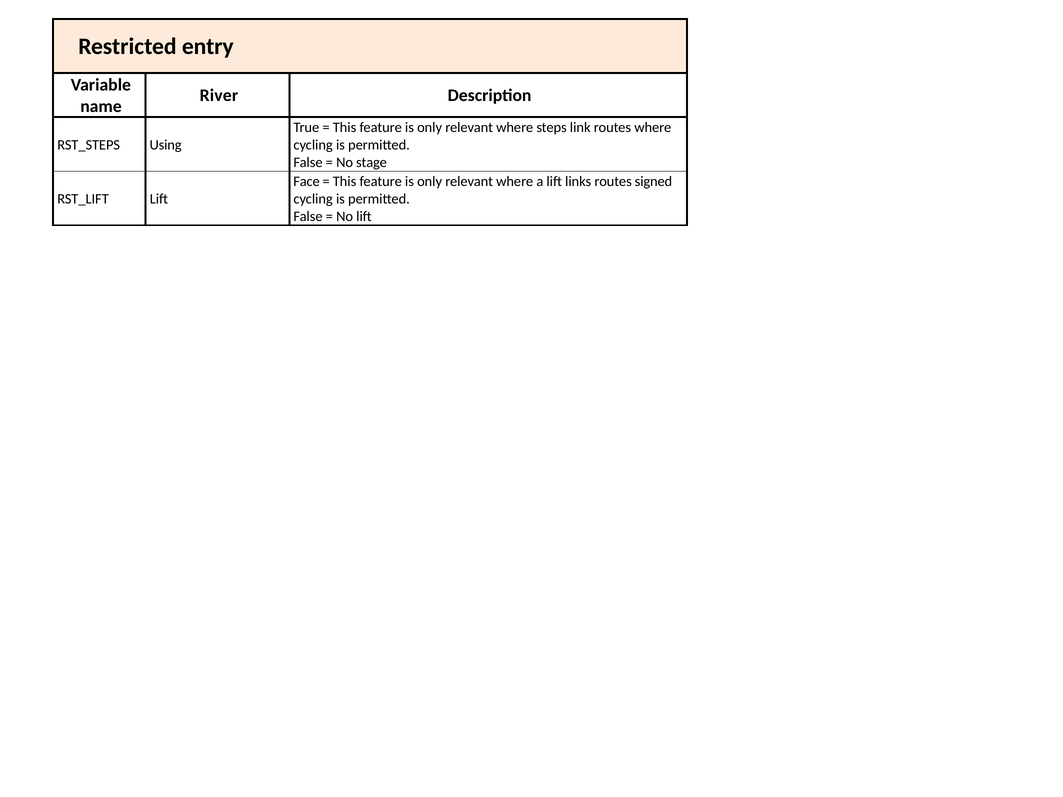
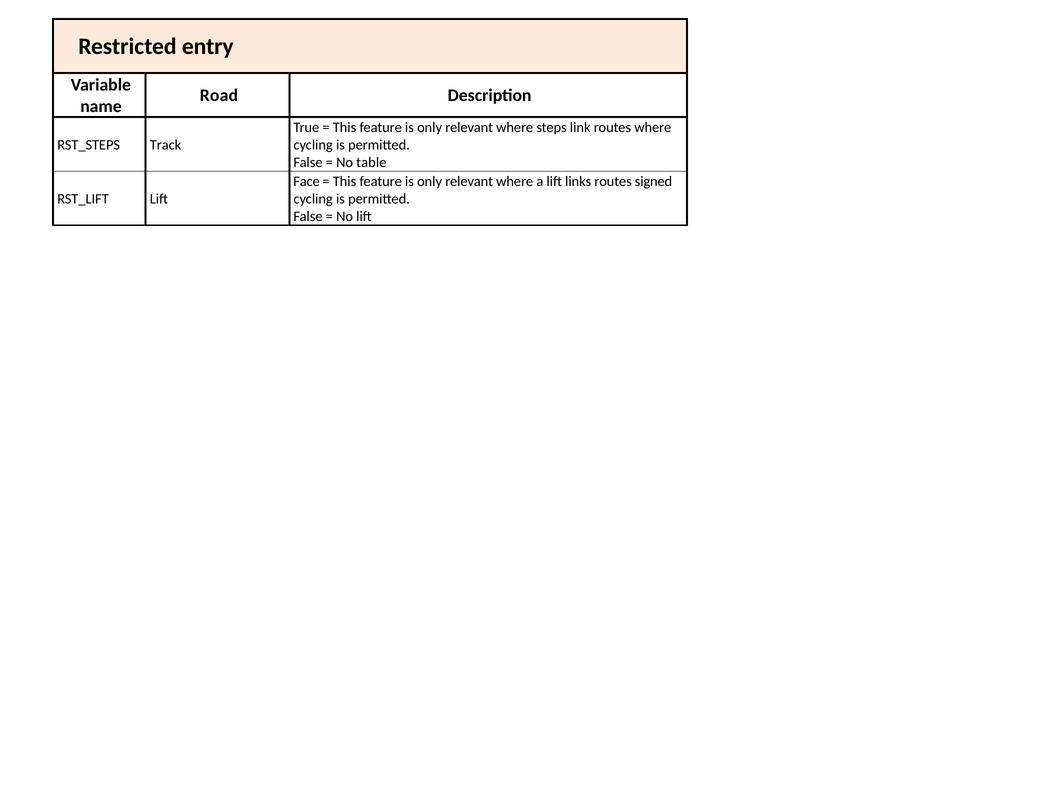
River: River -> Road (219, 96)
Using: Using -> Track (166, 145)
stage: stage -> table (371, 162)
